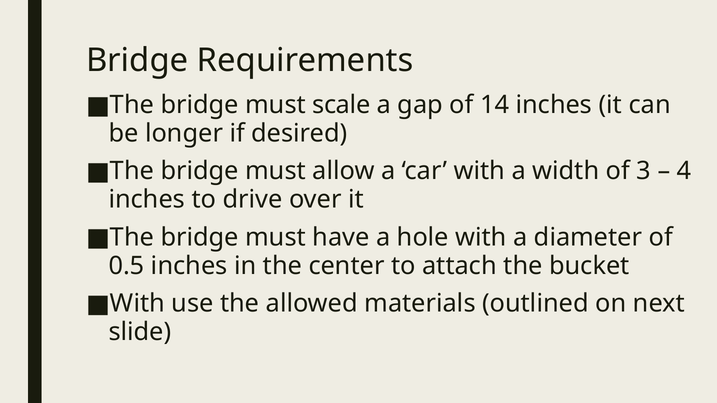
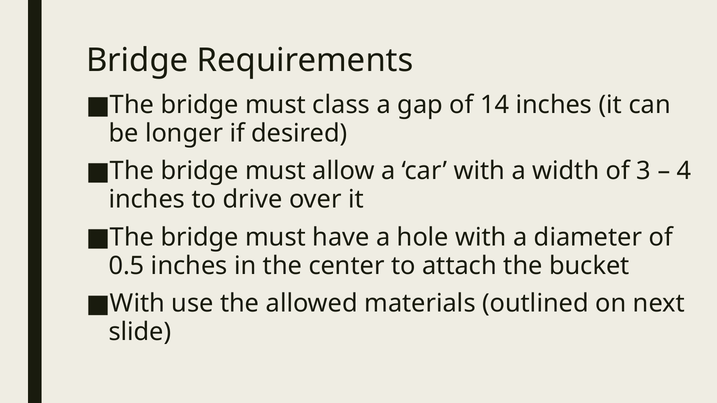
scale: scale -> class (341, 105)
